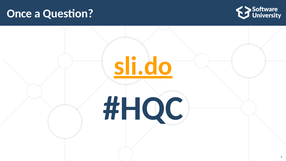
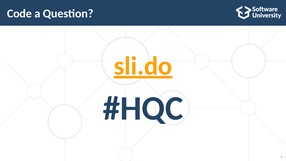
Once: Once -> Code (19, 14)
